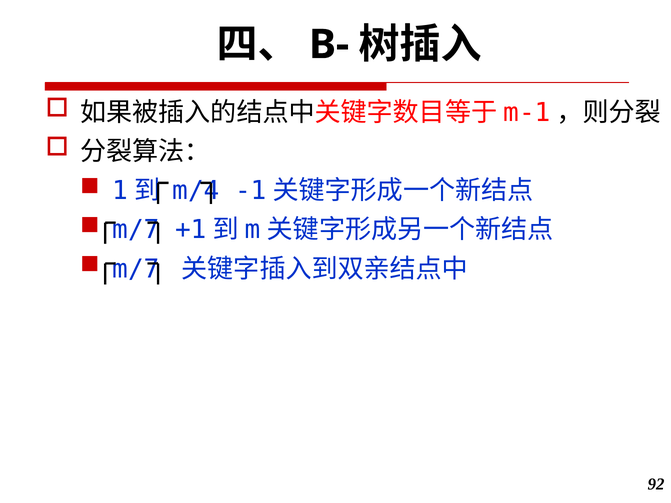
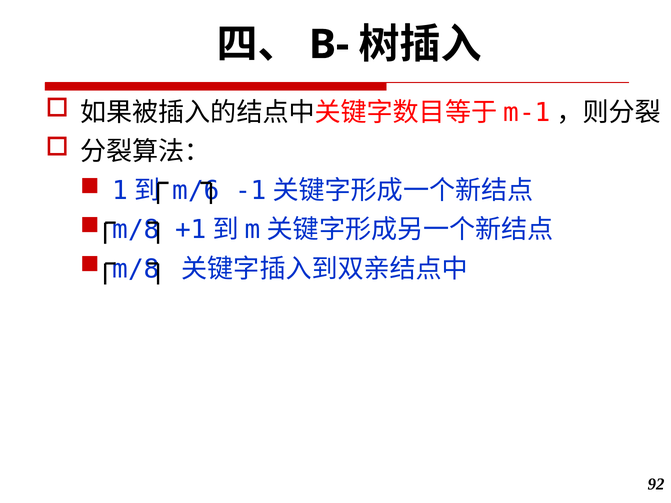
m/4: m/4 -> m/6 (196, 191)
m/7: m/7 -> m/8 (136, 230)
m/7: m/7 -> m/8 (136, 269)
